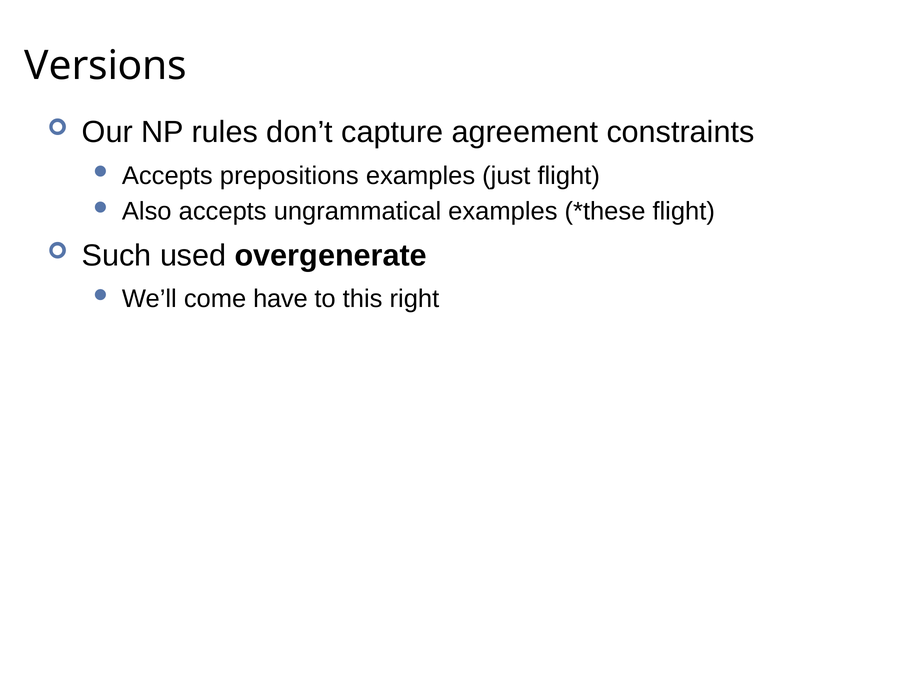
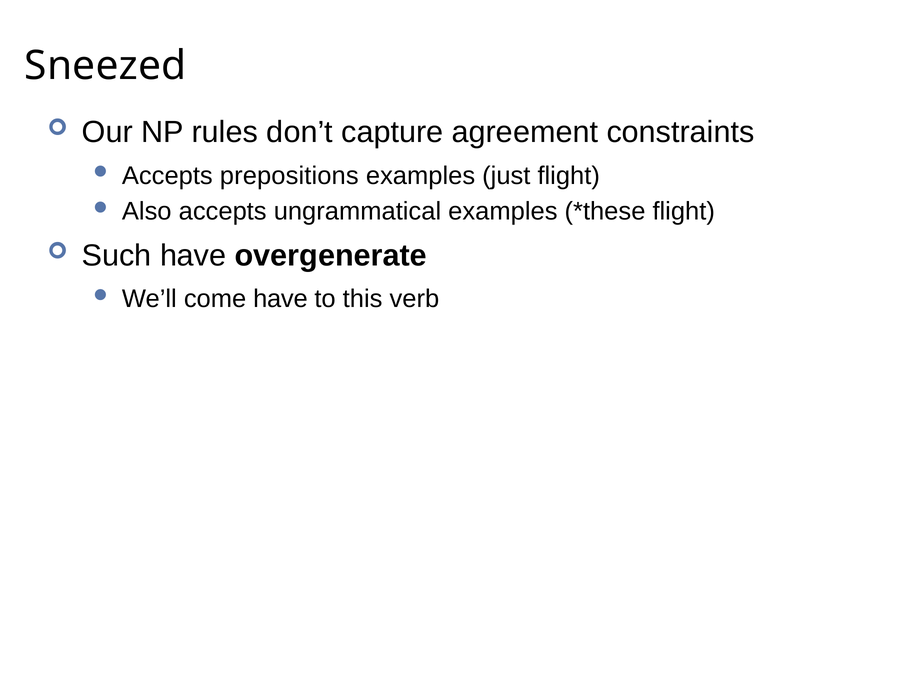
Versions: Versions -> Sneezed (105, 66)
Such used: used -> have (193, 256)
right: right -> verb (414, 299)
